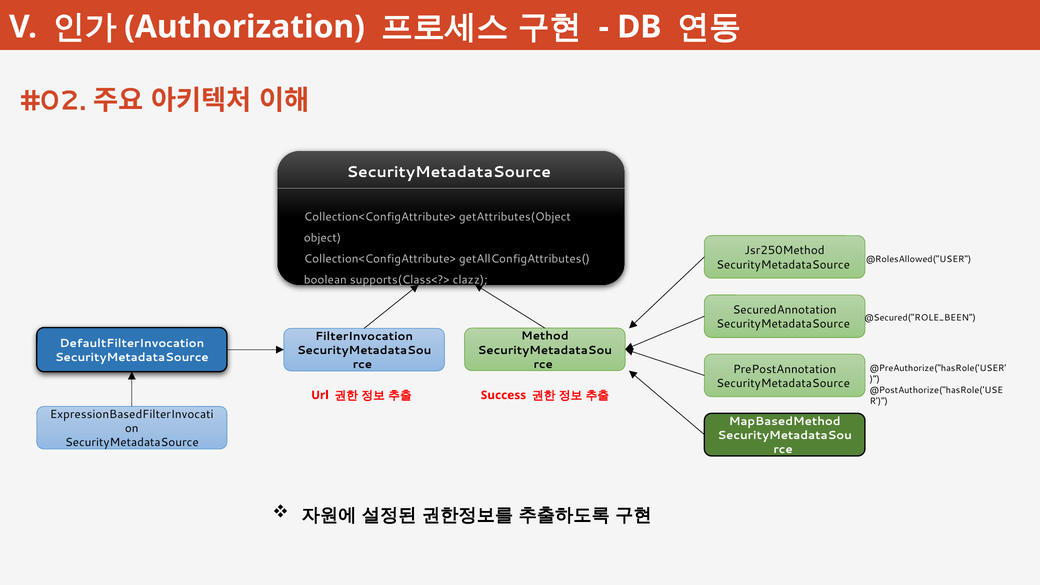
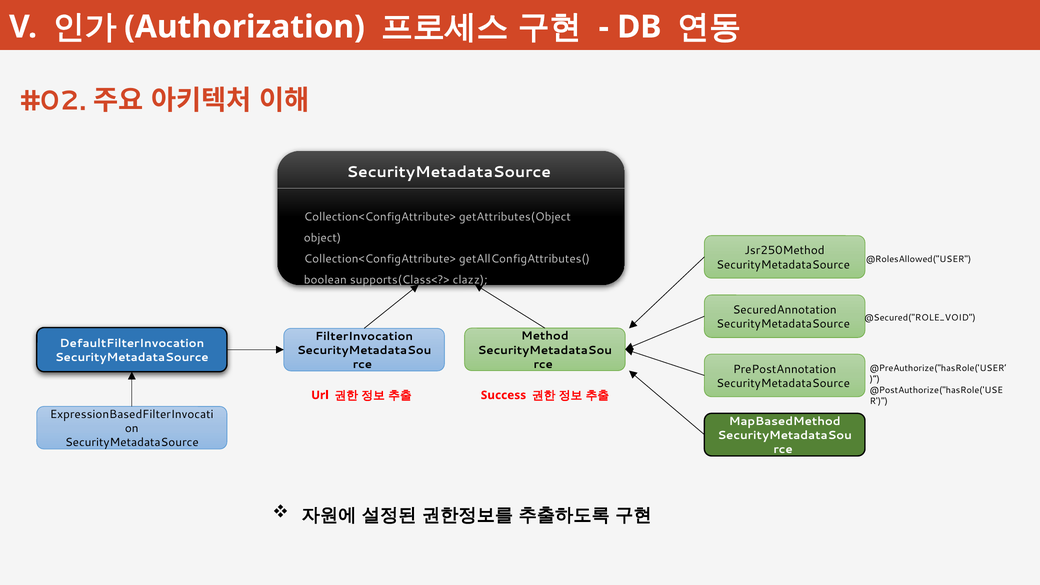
@Secured("ROLE_BEEN: @Secured("ROLE_BEEN -> @Secured("ROLE_VOID (920, 318)
